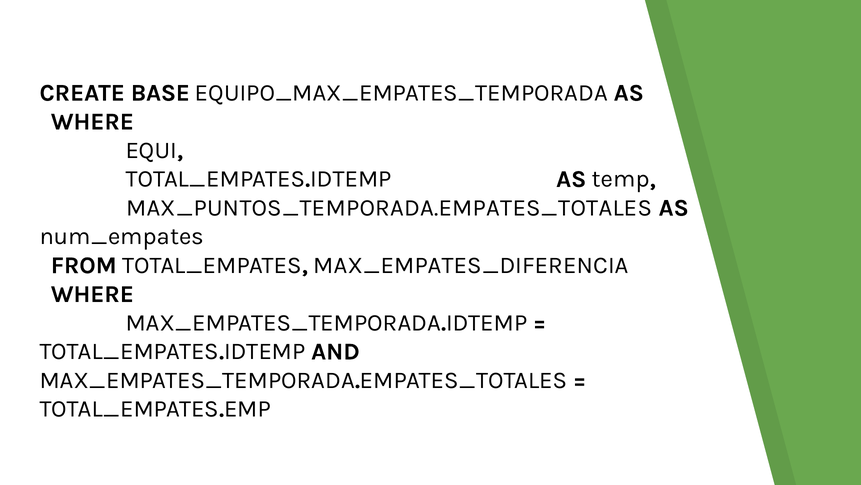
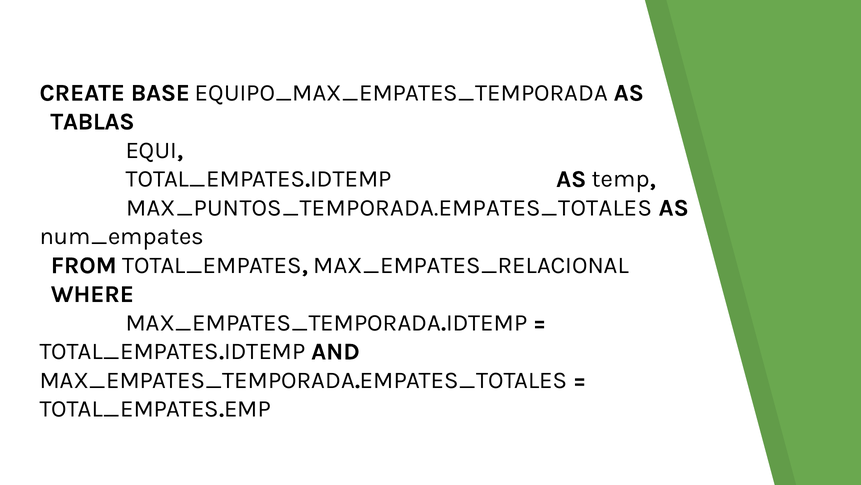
WHERE: WHERE -> TABLAS (92, 121)
MAX_EMPATES_DIFERENCIA: MAX_EMPATES_DIFERENCIA -> MAX_EMPATES_RELACIONAL (471, 265)
